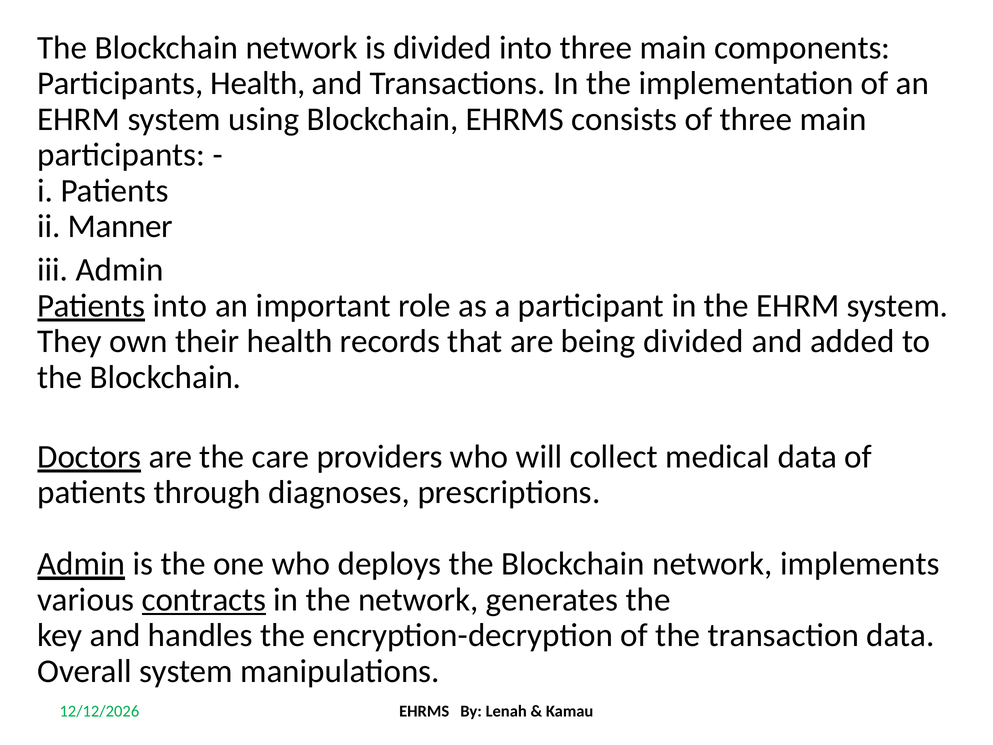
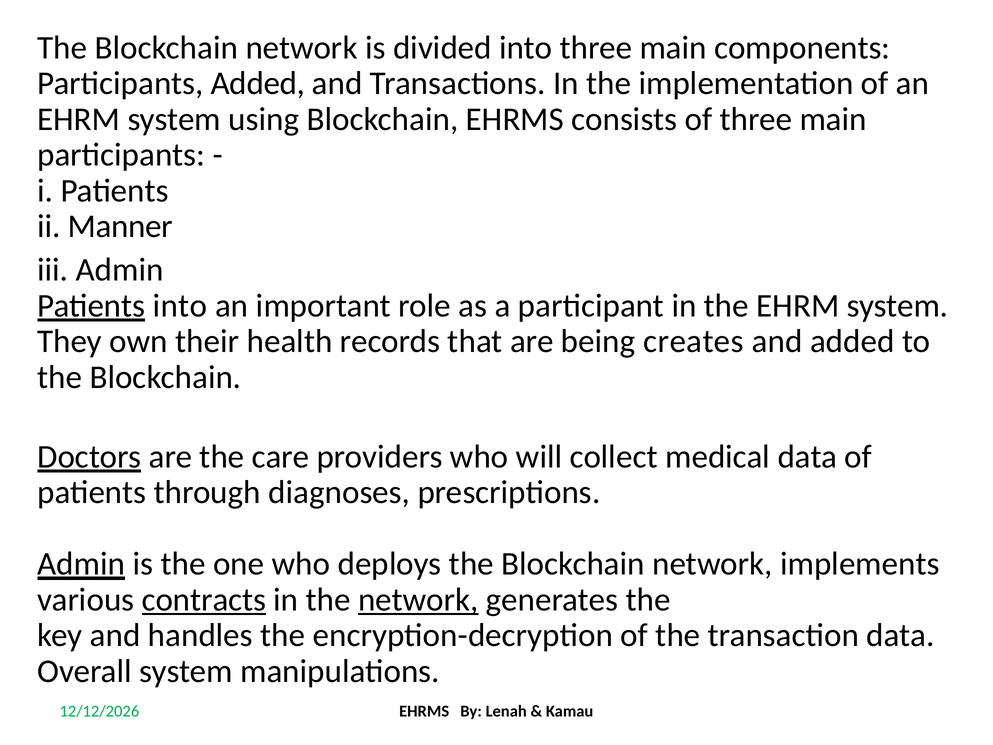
Participants Health: Health -> Added (258, 83)
being divided: divided -> creates (694, 341)
network underline: none -> present (418, 599)
